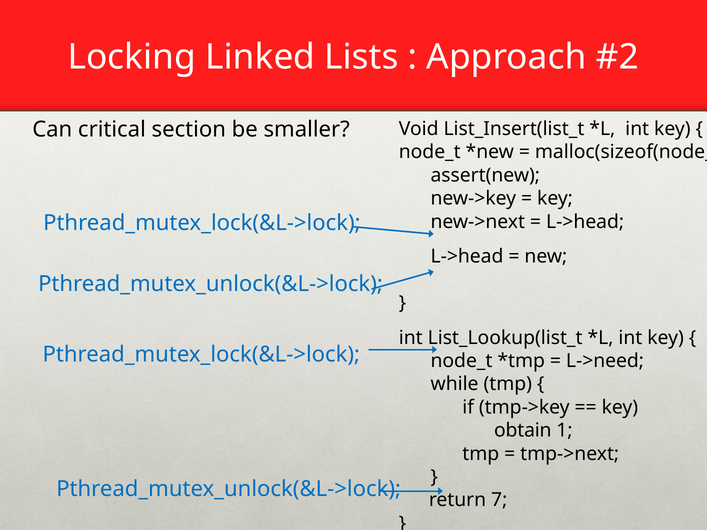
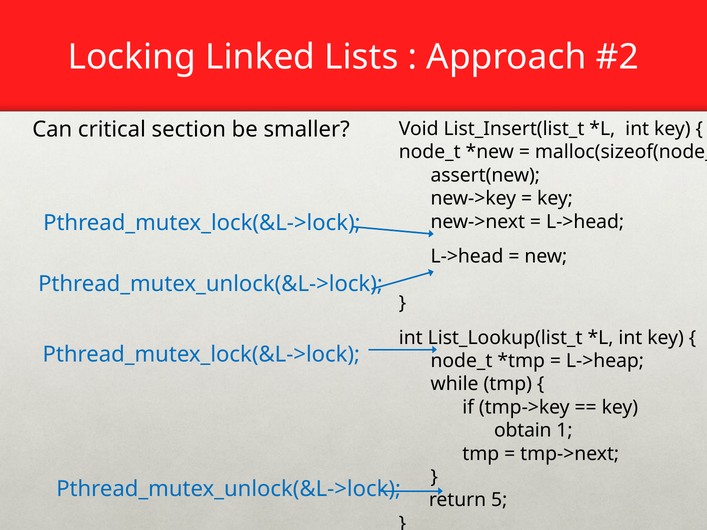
L->need: L->need -> L->heap (605, 361)
7: 7 -> 5 (499, 500)
